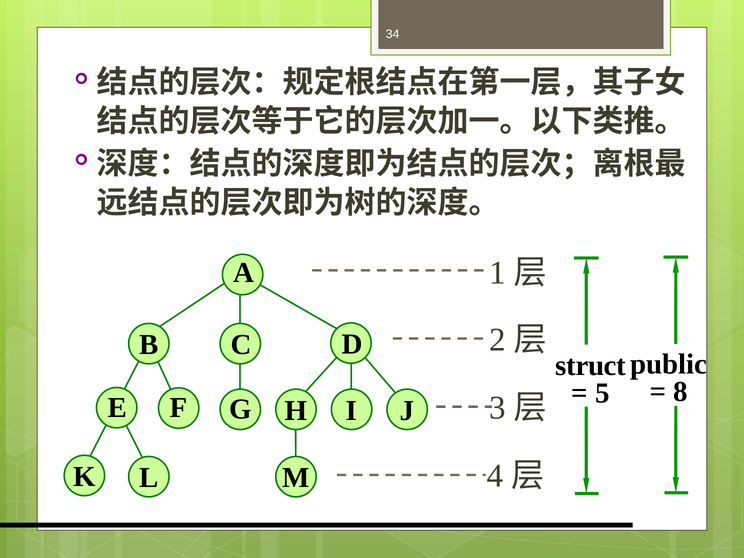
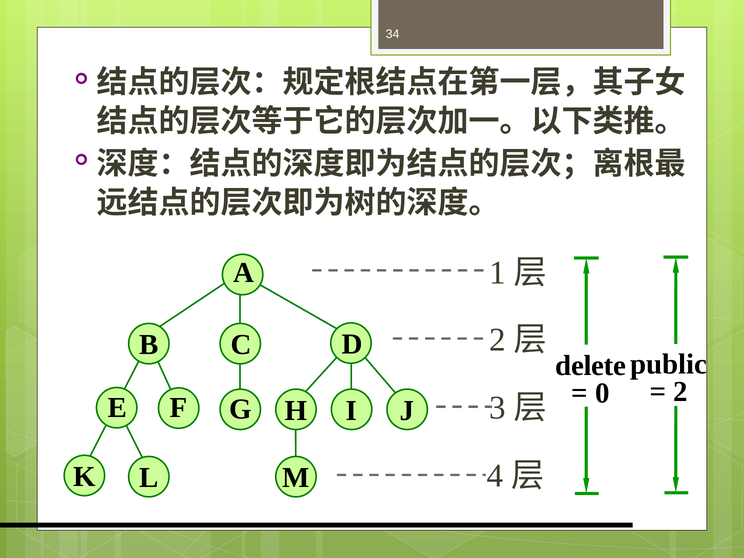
struct: struct -> delete (591, 365)
8: 8 -> 2 (681, 392)
5: 5 -> 0 (602, 393)
